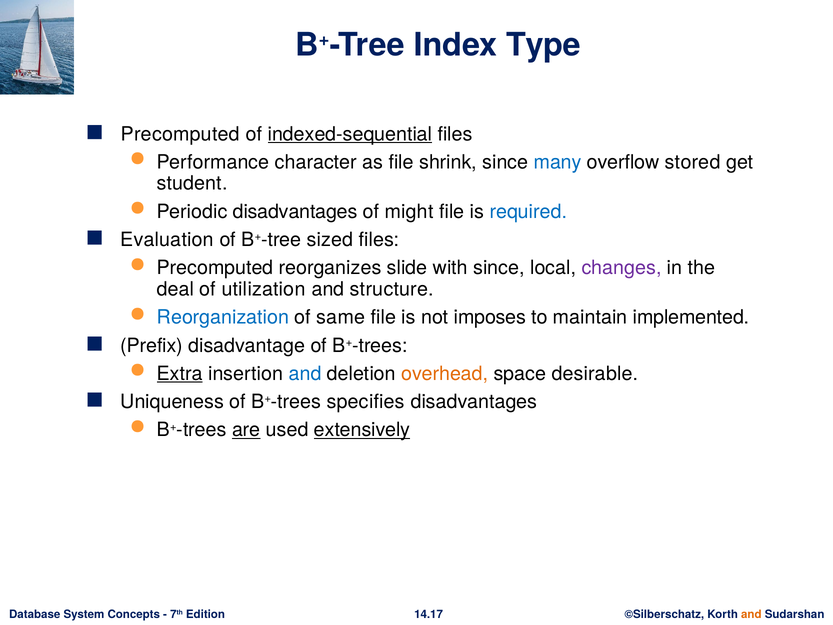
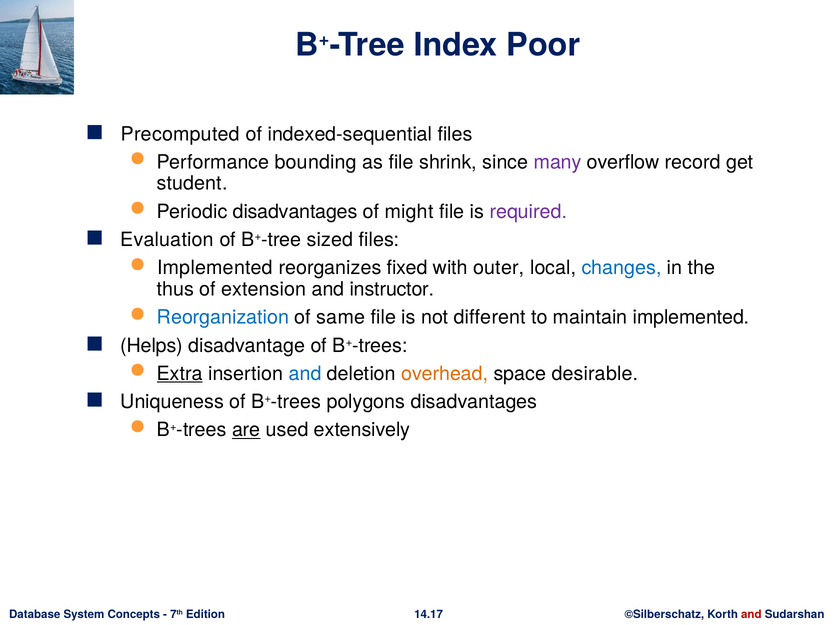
Type: Type -> Poor (543, 45)
indexed-sequential underline: present -> none (350, 134)
character: character -> bounding (316, 162)
many colour: blue -> purple (558, 162)
stored: stored -> record (693, 162)
required colour: blue -> purple (528, 212)
Precomputed: Precomputed -> Implemented (215, 268)
slide: slide -> fixed (407, 268)
with since: since -> outer (499, 268)
changes colour: purple -> blue (622, 268)
deal: deal -> thus (175, 289)
utilization: utilization -> extension (264, 289)
structure: structure -> instructor (392, 289)
imposes: imposes -> different (490, 317)
Prefix: Prefix -> Helps (152, 345)
specifies: specifies -> polygons (366, 402)
extensively underline: present -> none (362, 430)
and colour: orange -> red (751, 614)
